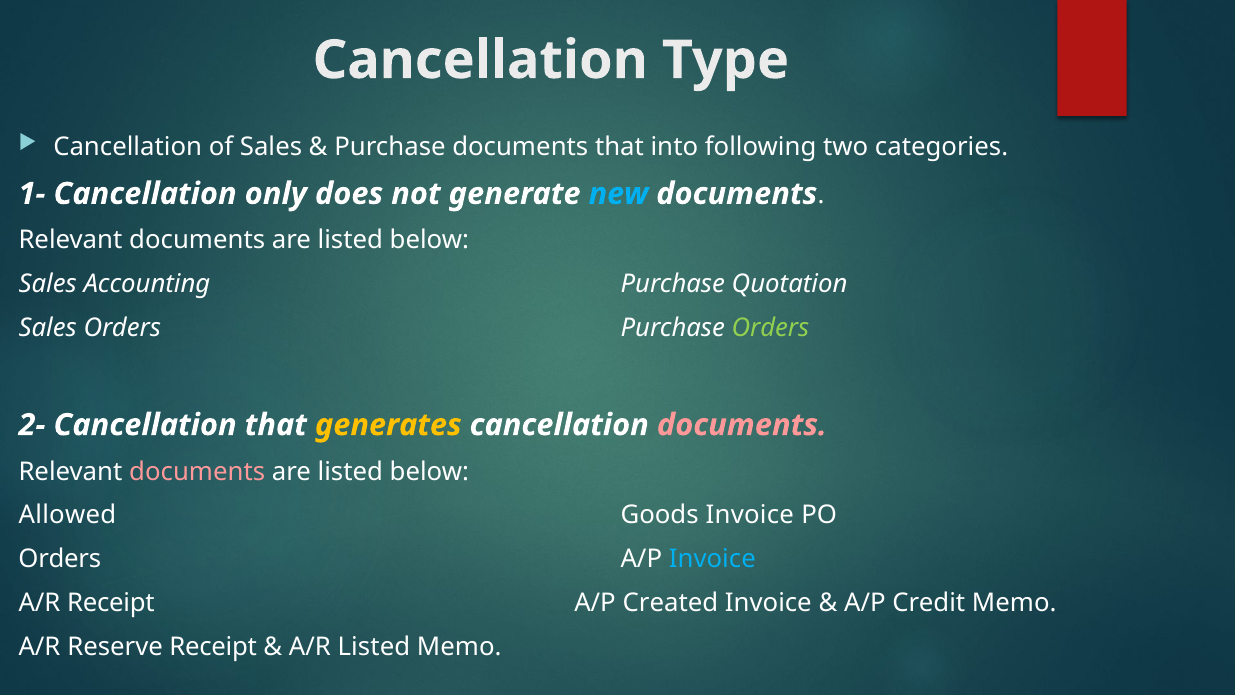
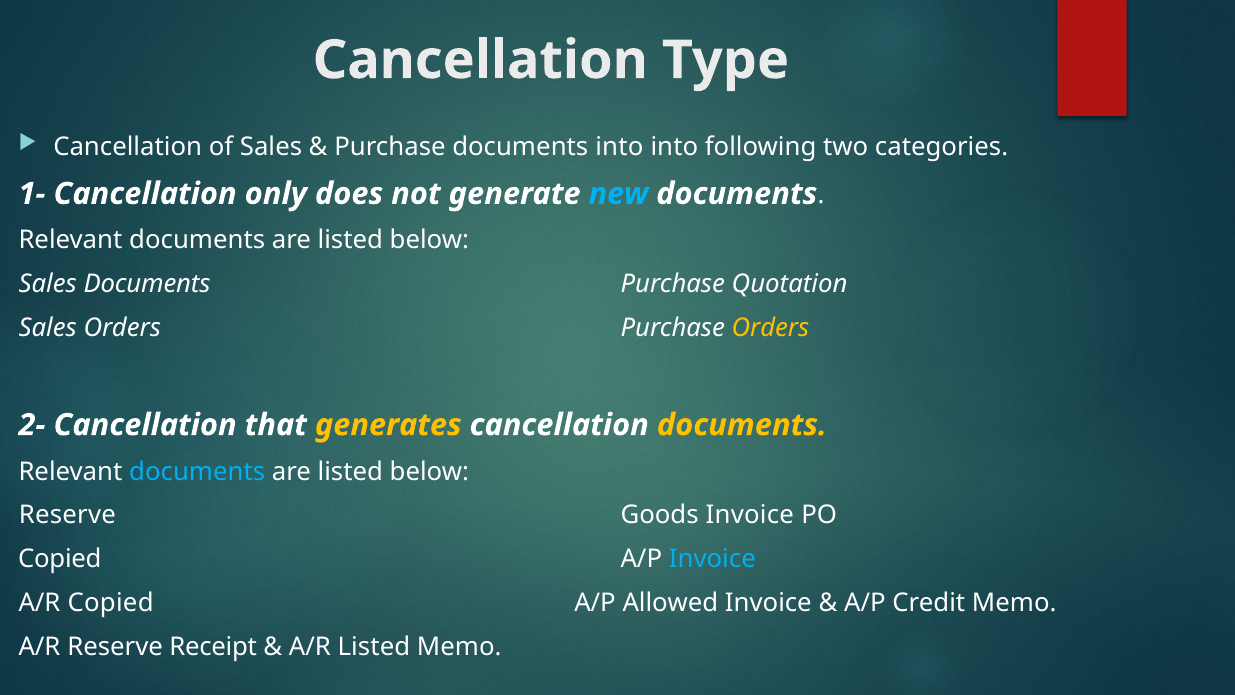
documents that: that -> into (619, 146)
Sales Accounting: Accounting -> Documents (147, 284)
Orders colour: light green -> yellow (770, 328)
documents colour: pink -> yellow (742, 425)
documents colour: pink -> light blue (197, 471)
Allowed: Allowed -> Reserve (67, 515)
Orders: Orders -> Copied (60, 559)
A/R Receipt: Receipt -> Copied (111, 603)
Created: Created -> Allowed (670, 603)
